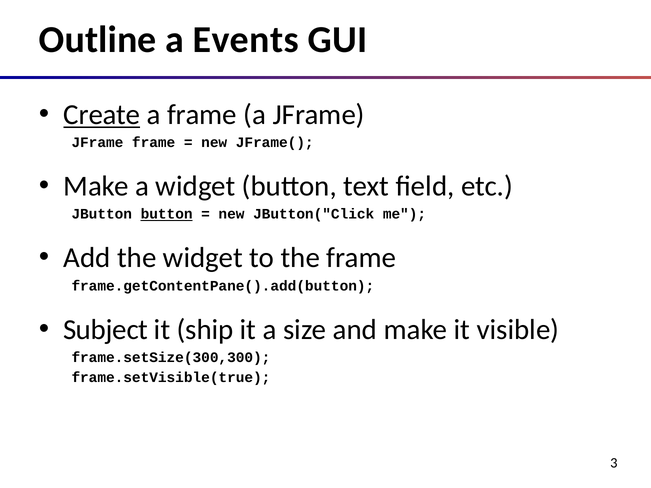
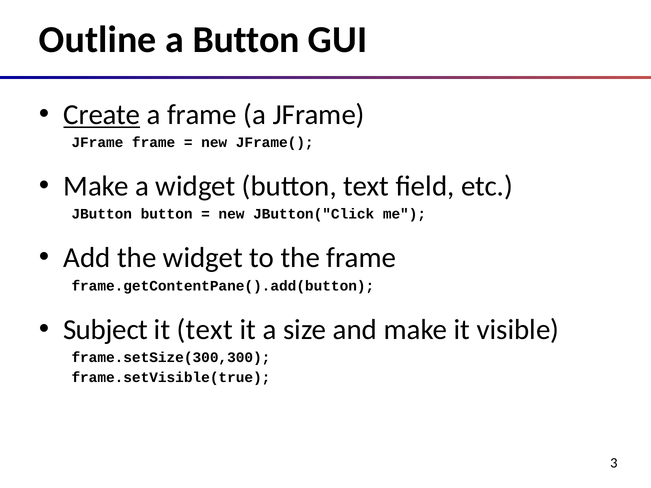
a Events: Events -> Button (246, 39)
button underline: present -> none (167, 214)
it ship: ship -> text (205, 330)
